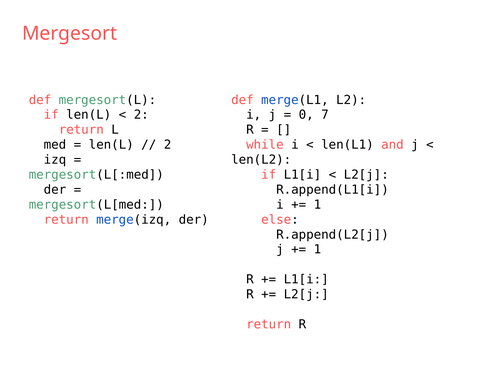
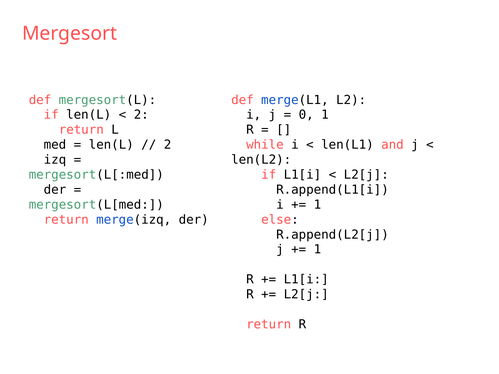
0 7: 7 -> 1 (325, 115)
